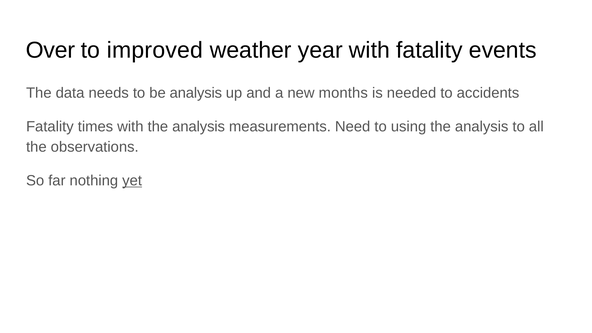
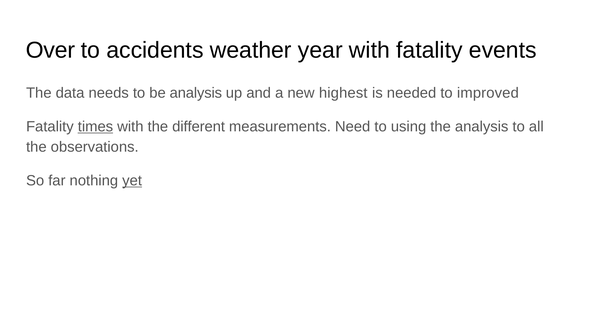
improved: improved -> accidents (155, 50)
months: months -> highest (343, 93)
accidents: accidents -> improved (488, 93)
times underline: none -> present (95, 127)
with the analysis: analysis -> different (199, 127)
